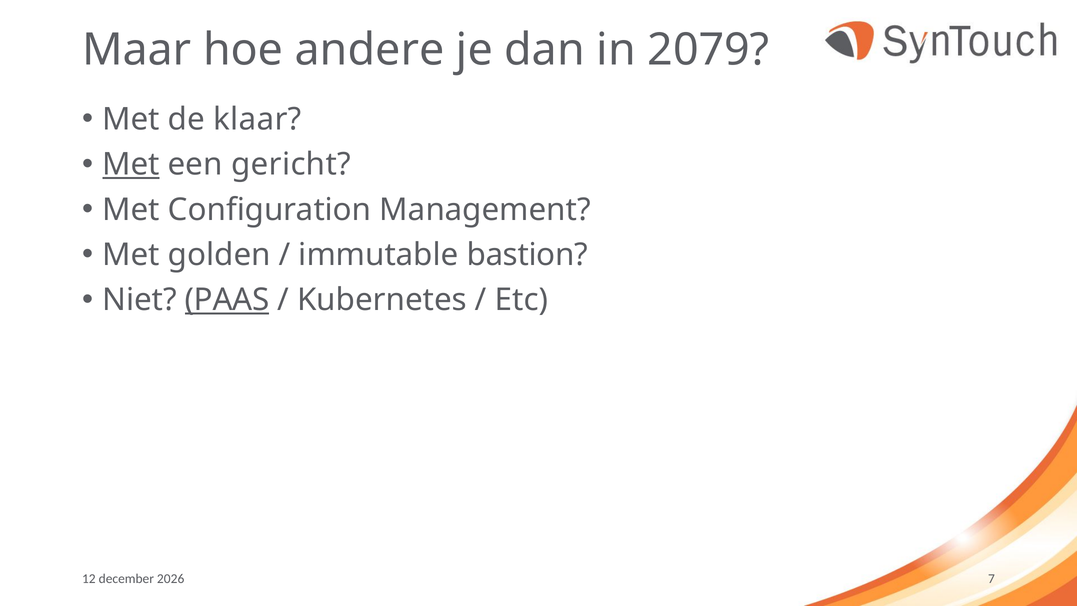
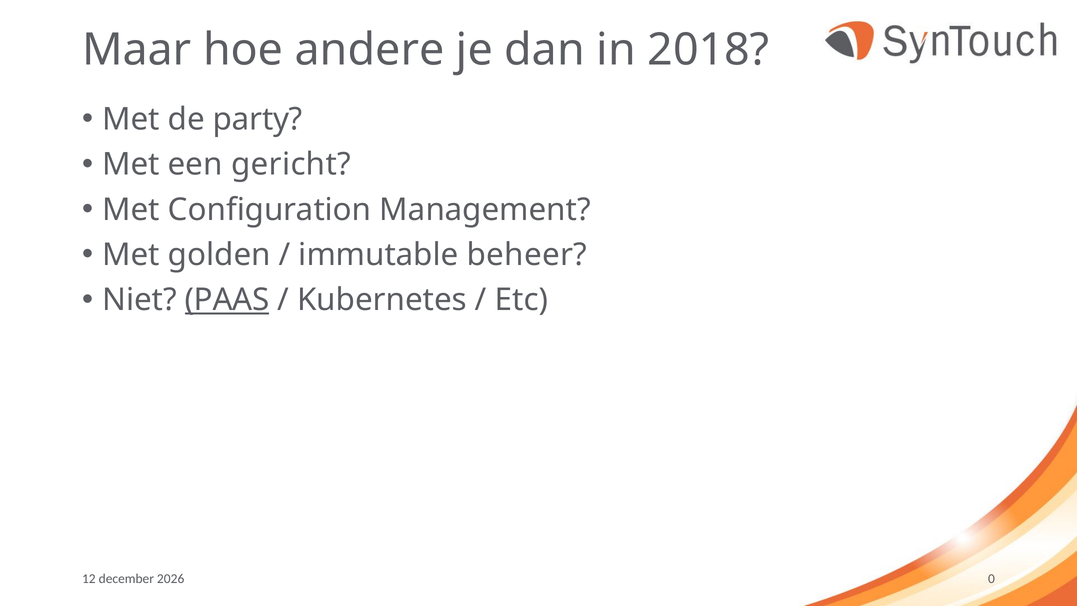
2079: 2079 -> 2018 (708, 50)
klaar: klaar -> party (258, 119)
Met underline: present -> none (131, 164)
bastion: bastion -> beheer (527, 255)
7: 7 -> 0 (992, 578)
